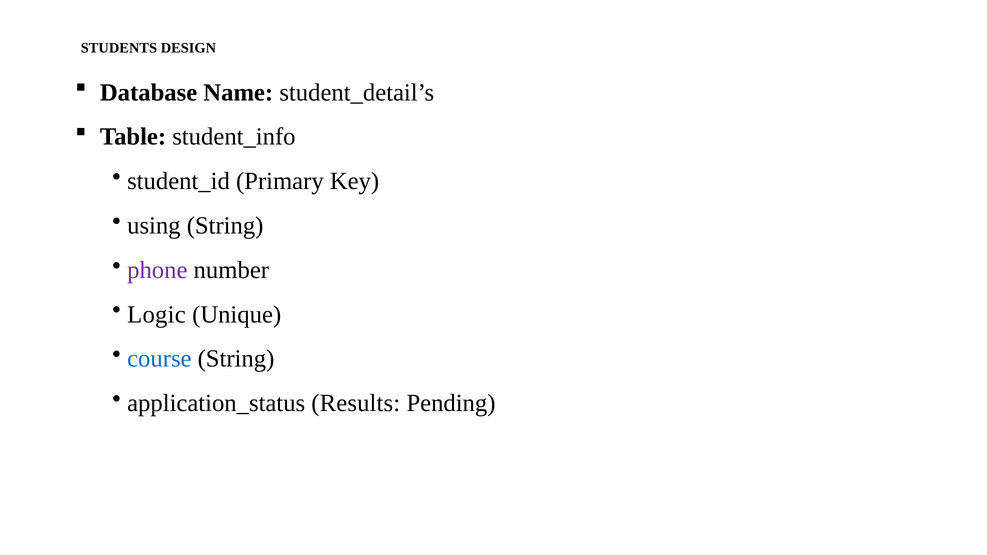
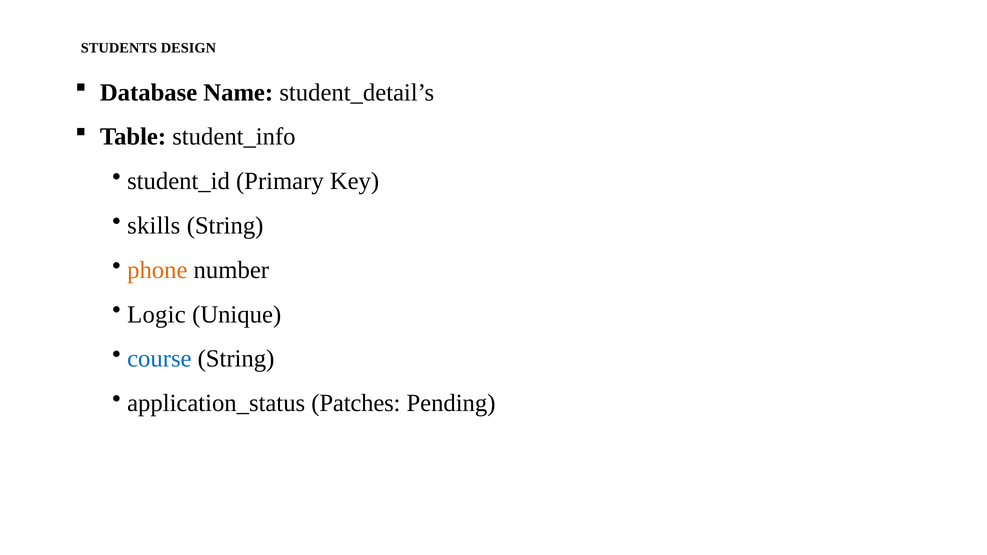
using: using -> skills (154, 226)
phone colour: purple -> orange (157, 270)
Results: Results -> Patches (356, 403)
